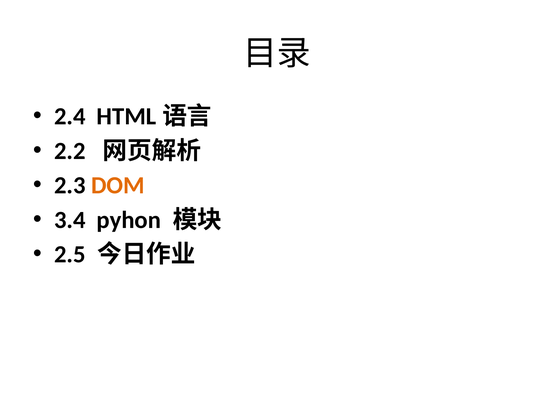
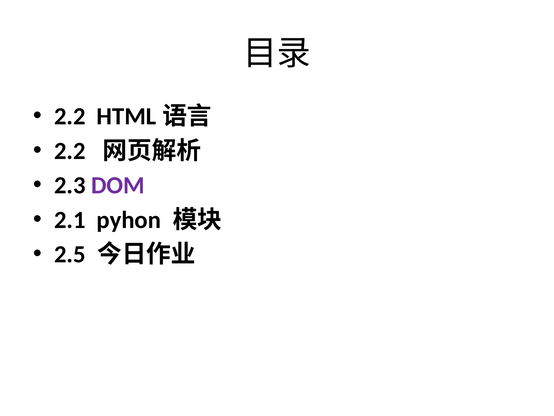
2.4: 2.4 -> 2.2 (70, 116)
DOM colour: orange -> purple (118, 185)
3.4: 3.4 -> 2.1 (70, 220)
